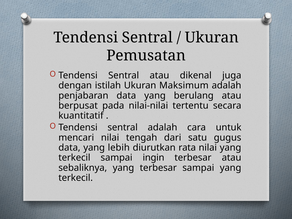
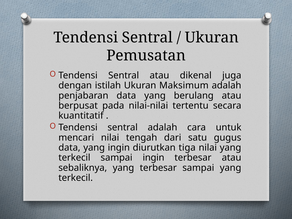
yang lebih: lebih -> ingin (119, 148)
rata: rata -> tiga (187, 148)
